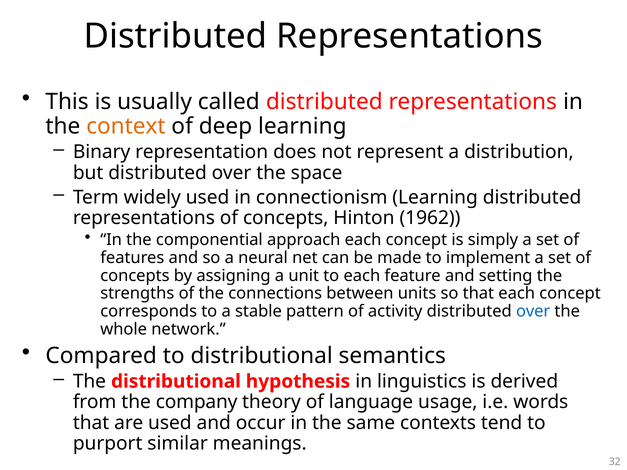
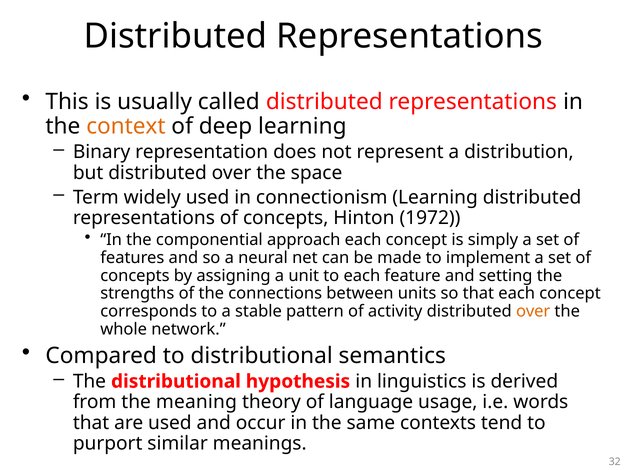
1962: 1962 -> 1972 (430, 218)
over colour: blue -> orange (533, 312)
company: company -> meaning (196, 402)
